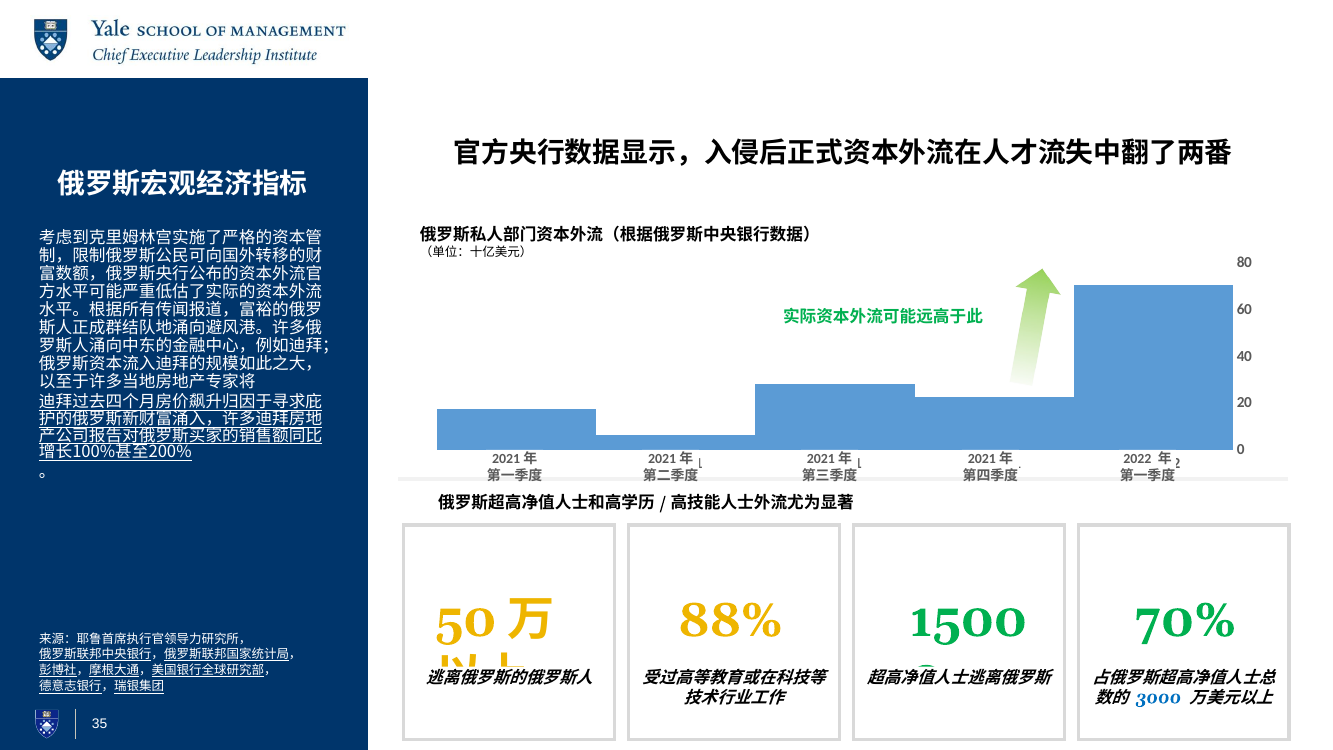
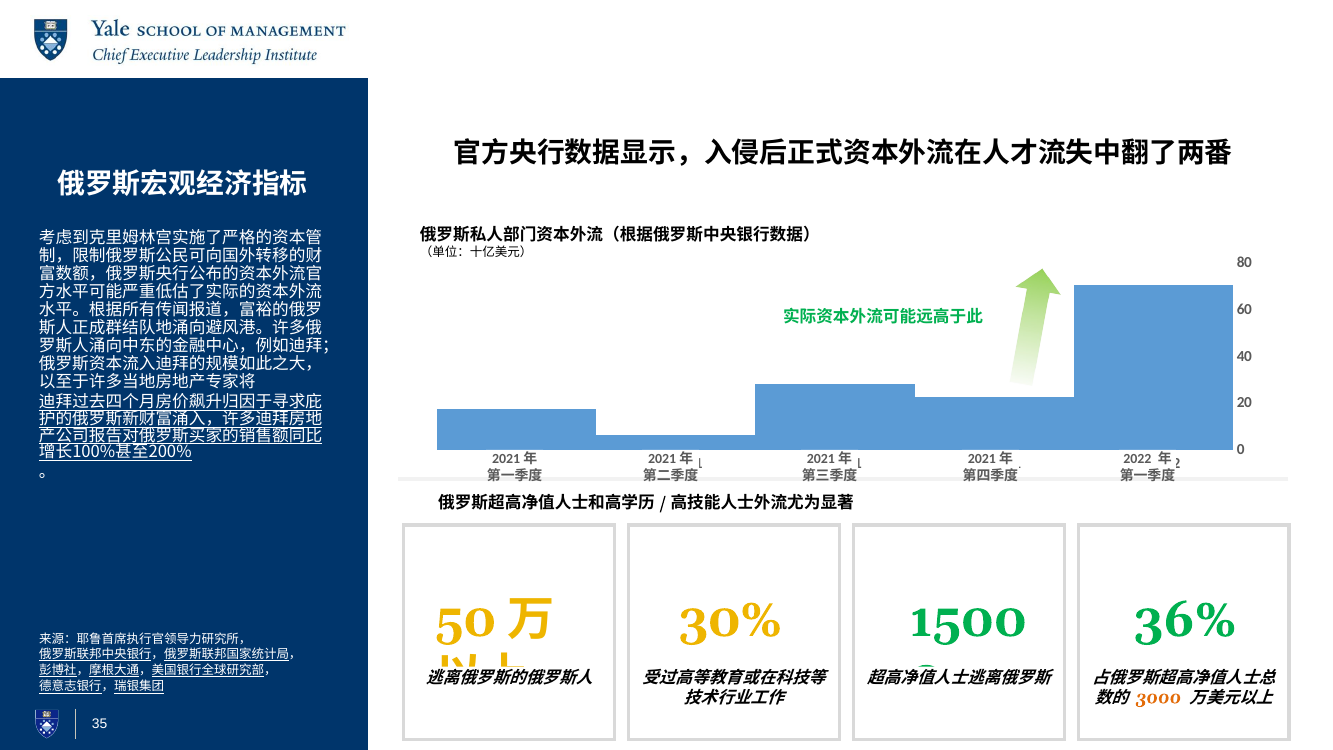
88%: 88% -> 30% (730, 620)
70%: 70% -> 36% (1185, 620)
3000 colour: blue -> orange (1158, 698)
